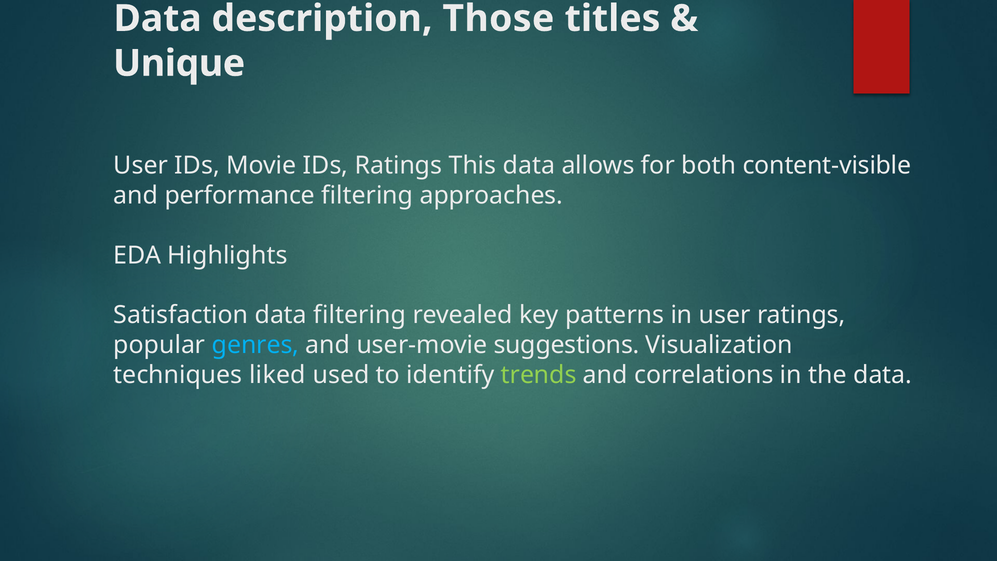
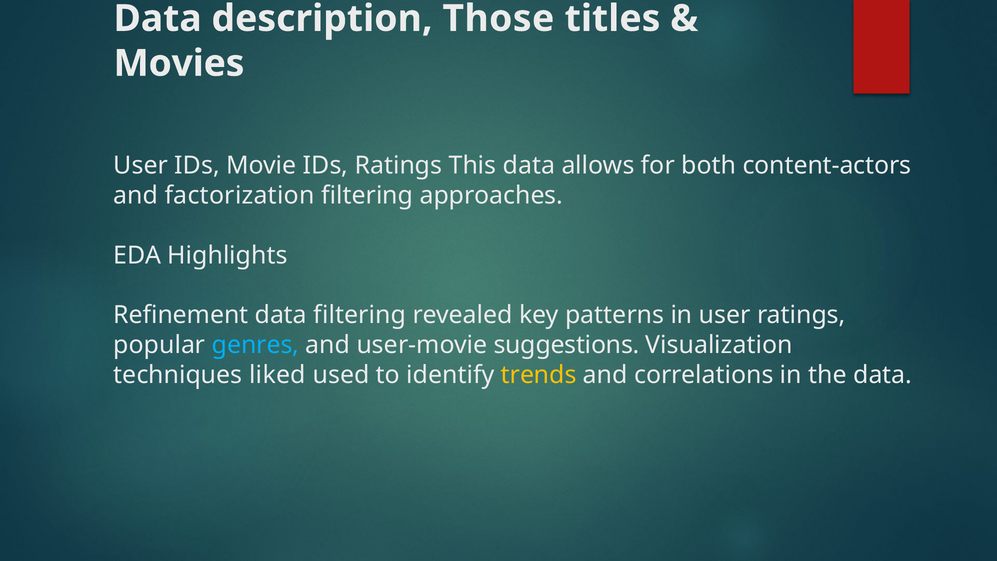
Unique: Unique -> Movies (179, 63)
content-visible: content-visible -> content-actors (827, 166)
performance: performance -> factorization (240, 195)
Satisfaction: Satisfaction -> Refinement (181, 315)
trends colour: light green -> yellow (539, 375)
